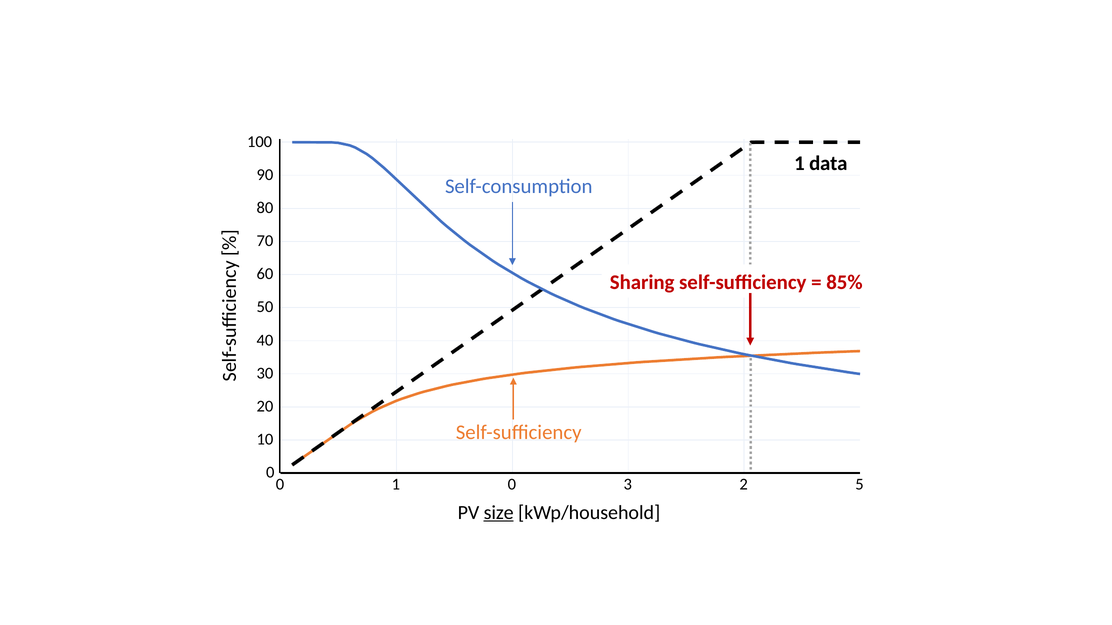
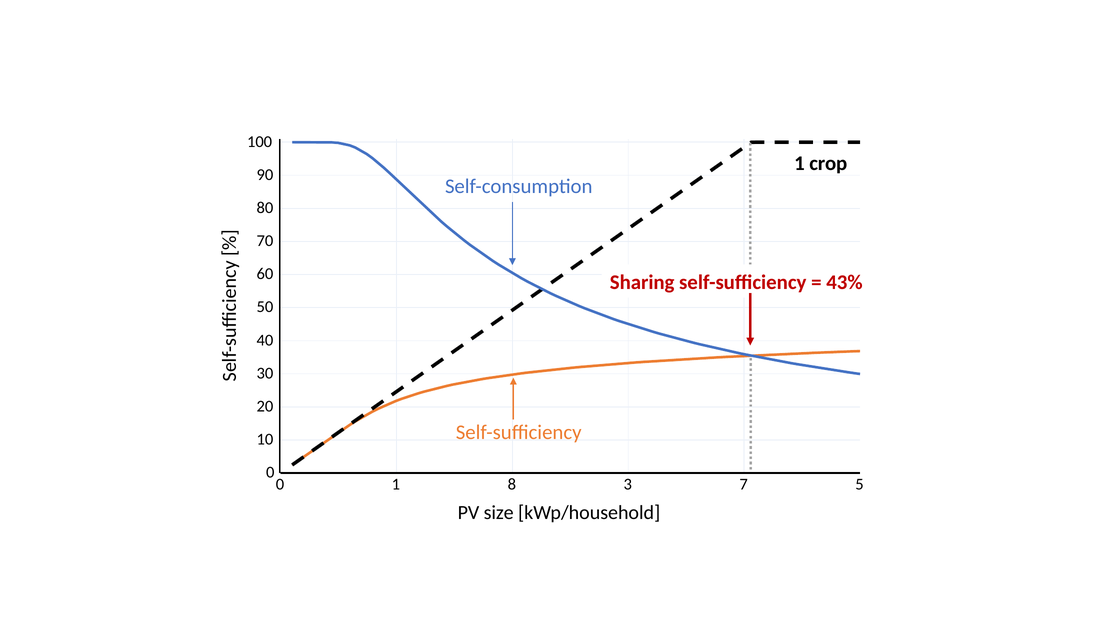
data: data -> crop (828, 163)
85%: 85% -> 43% (844, 283)
1 0: 0 -> 8 (512, 484)
2: 2 -> 7 (744, 484)
size underline: present -> none (499, 513)
